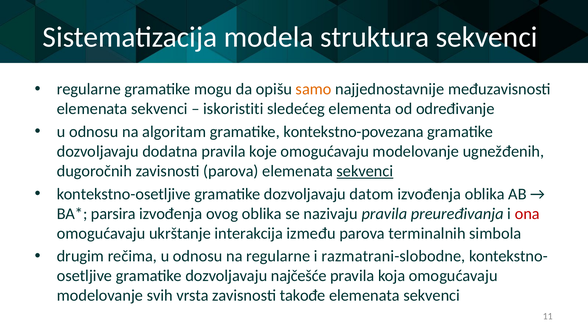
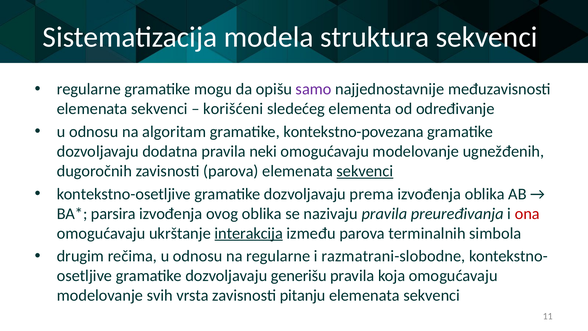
samo colour: orange -> purple (314, 89)
iskoristiti: iskoristiti -> korišćeni (233, 109)
koje: koje -> neki (263, 151)
datom: datom -> prema (372, 194)
interakcija underline: none -> present (249, 233)
najčešće: najčešće -> generišu (299, 276)
takođe: takođe -> pitanju (303, 295)
